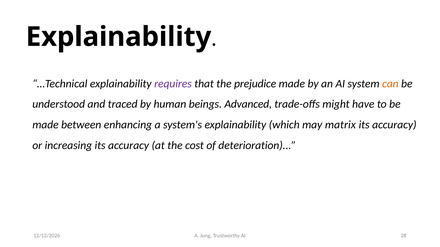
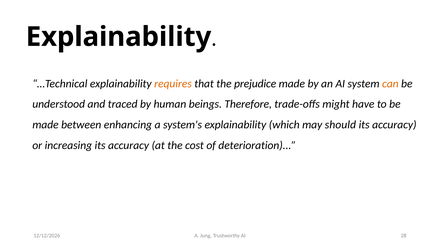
requires colour: purple -> orange (173, 84)
Advanced: Advanced -> Therefore (248, 104)
matrix: matrix -> should (340, 125)
